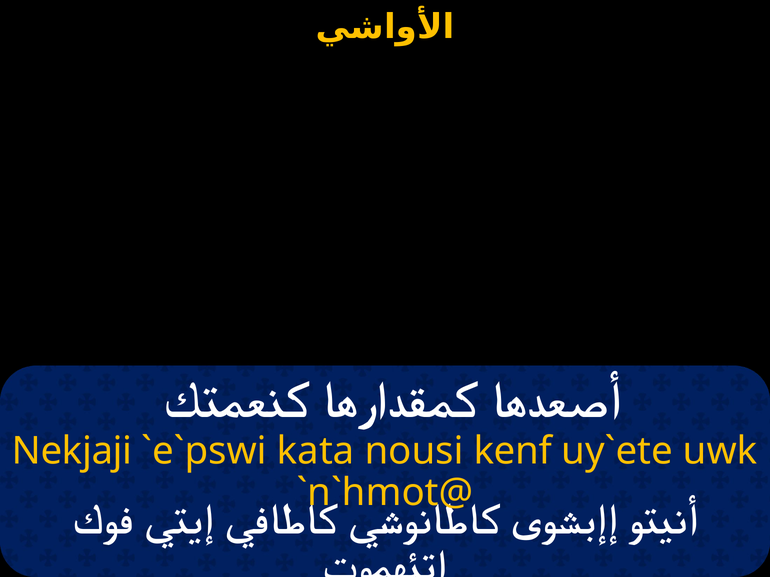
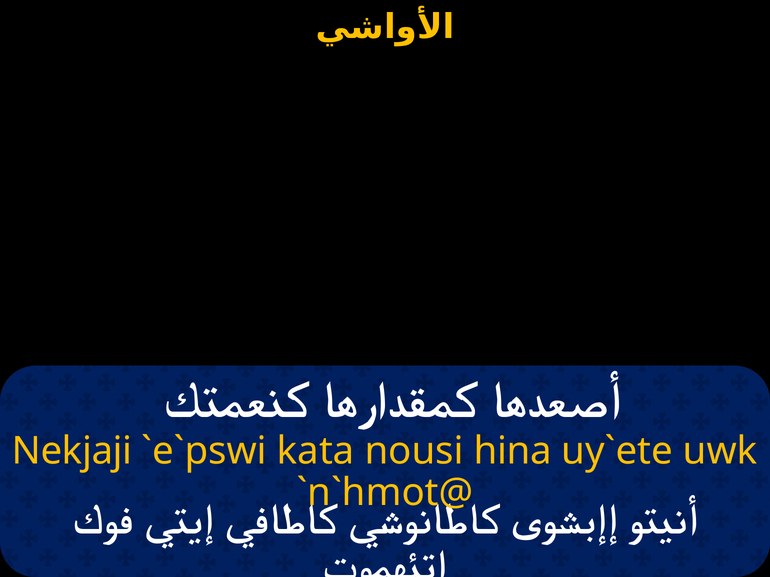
kenf: kenf -> hina (513, 451)
